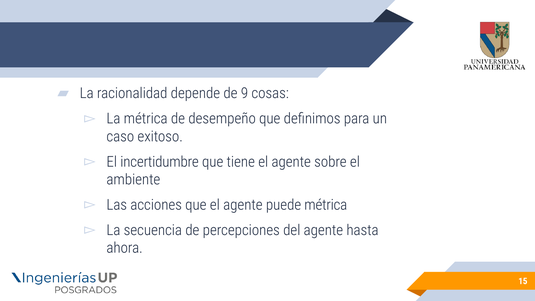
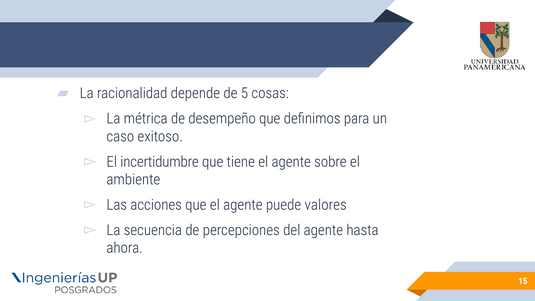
9: 9 -> 5 (244, 93)
puede métrica: métrica -> valores (326, 205)
